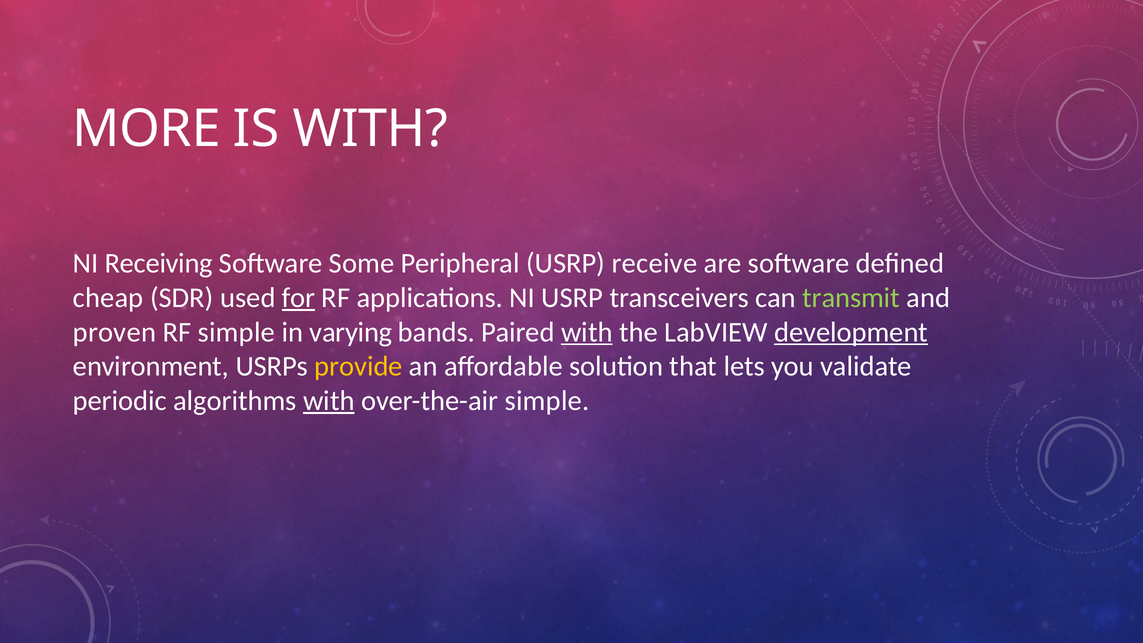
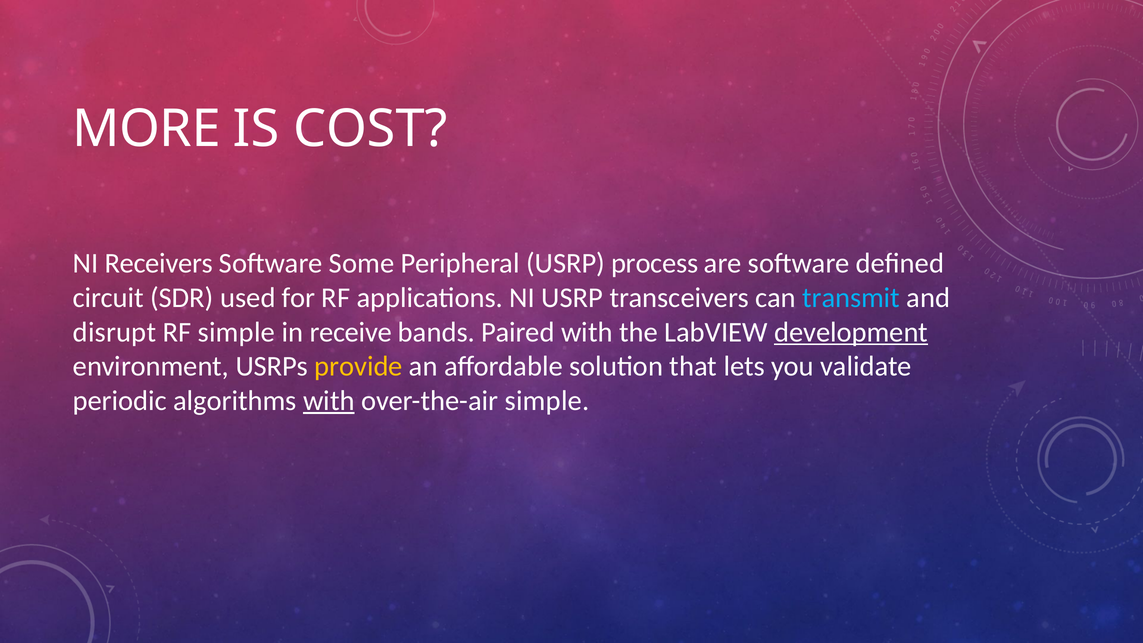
IS WITH: WITH -> COST (370, 129)
Receiving: Receiving -> Receivers (159, 263)
receive: receive -> process (655, 263)
cheap: cheap -> circuit (108, 298)
for underline: present -> none (299, 298)
transmit colour: light green -> light blue (851, 298)
proven: proven -> disrupt (114, 332)
varying: varying -> receive (351, 332)
with underline: present -> none (587, 332)
